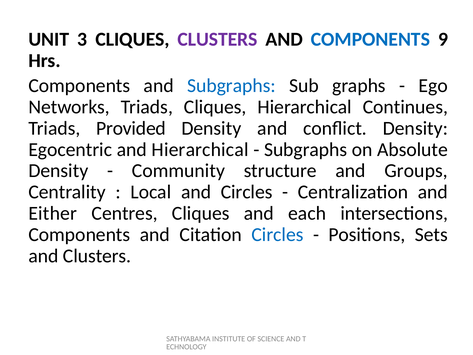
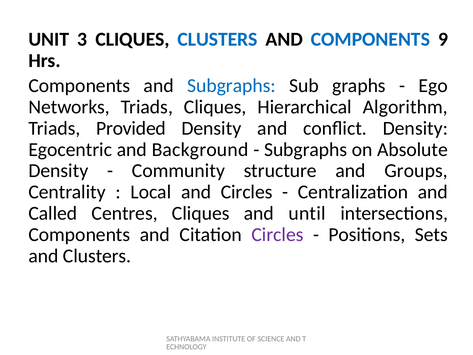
CLUSTERS colour: purple -> blue (218, 39)
Continues: Continues -> Algorithm (405, 107)
and Hierarchical: Hierarchical -> Background (200, 149)
Either: Either -> Called (53, 213)
each: each -> until (307, 213)
Circles colour: blue -> purple (277, 235)
